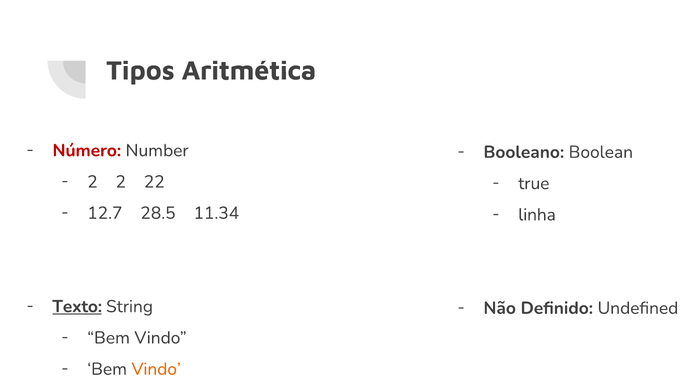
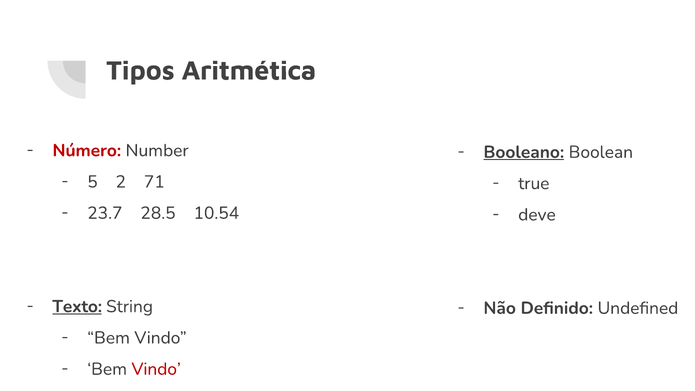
Booleano underline: none -> present (524, 152)
2: 2 -> 5 (92, 182)
22: 22 -> 71 (154, 182)
12.7: 12.7 -> 23.7 (105, 213)
11.34: 11.34 -> 10.54 (216, 213)
linha: linha -> deve (537, 215)
Vindo colour: orange -> red (156, 369)
